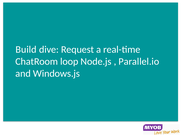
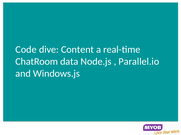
Build: Build -> Code (26, 50)
Request: Request -> Content (77, 50)
loop: loop -> data (69, 62)
